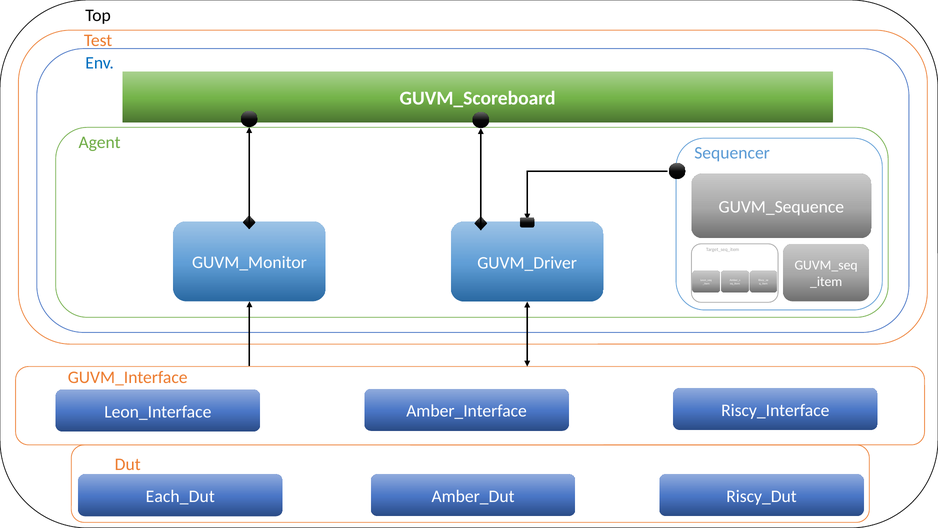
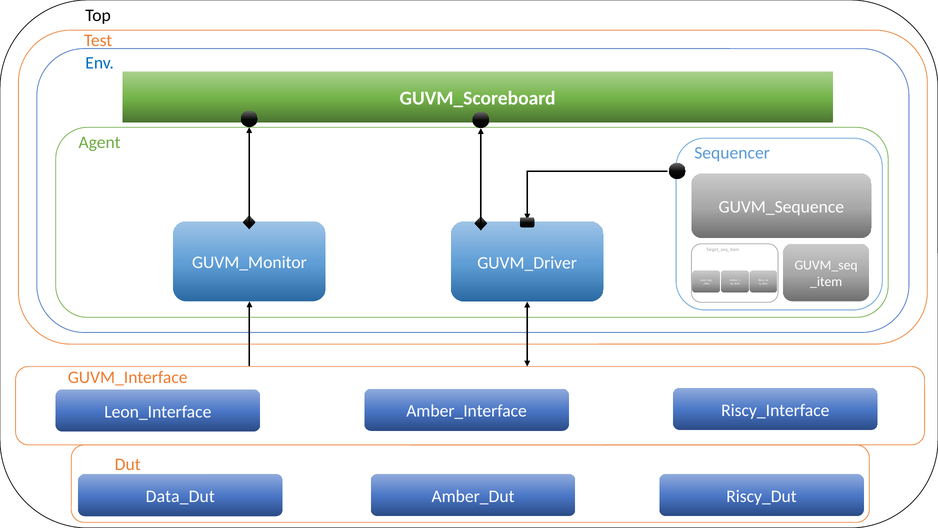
Each_Dut: Each_Dut -> Data_Dut (180, 496)
